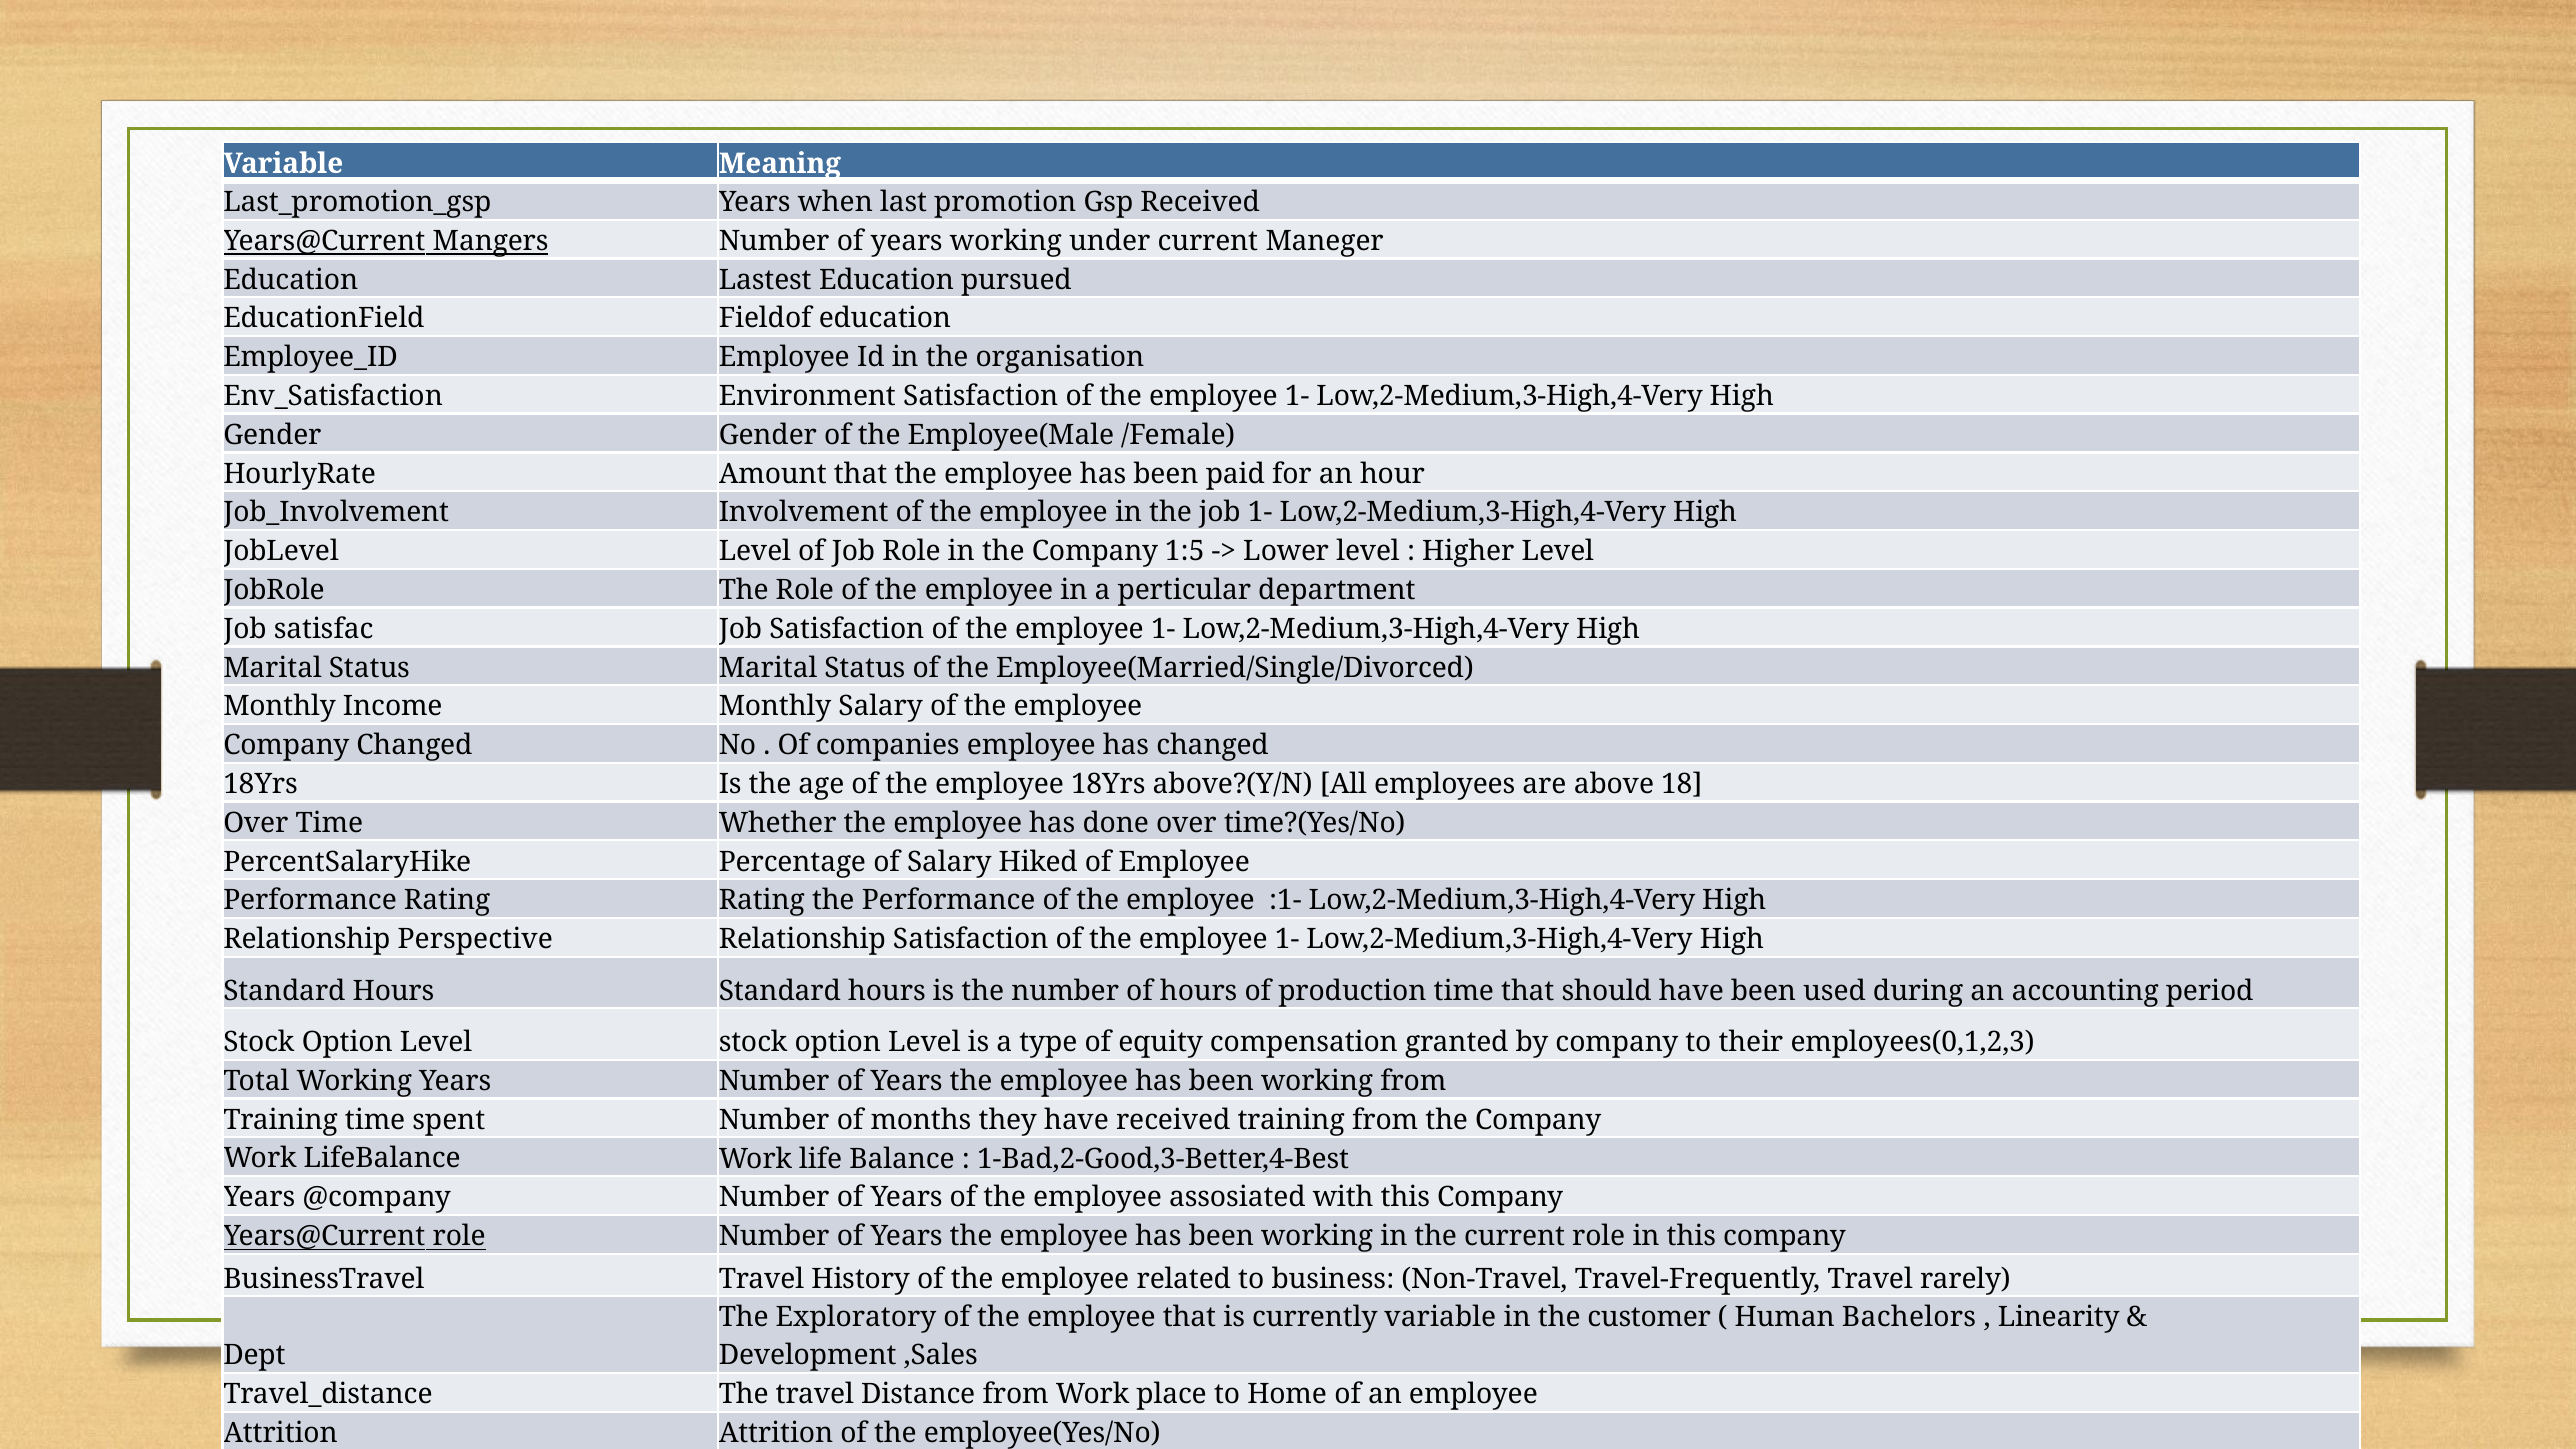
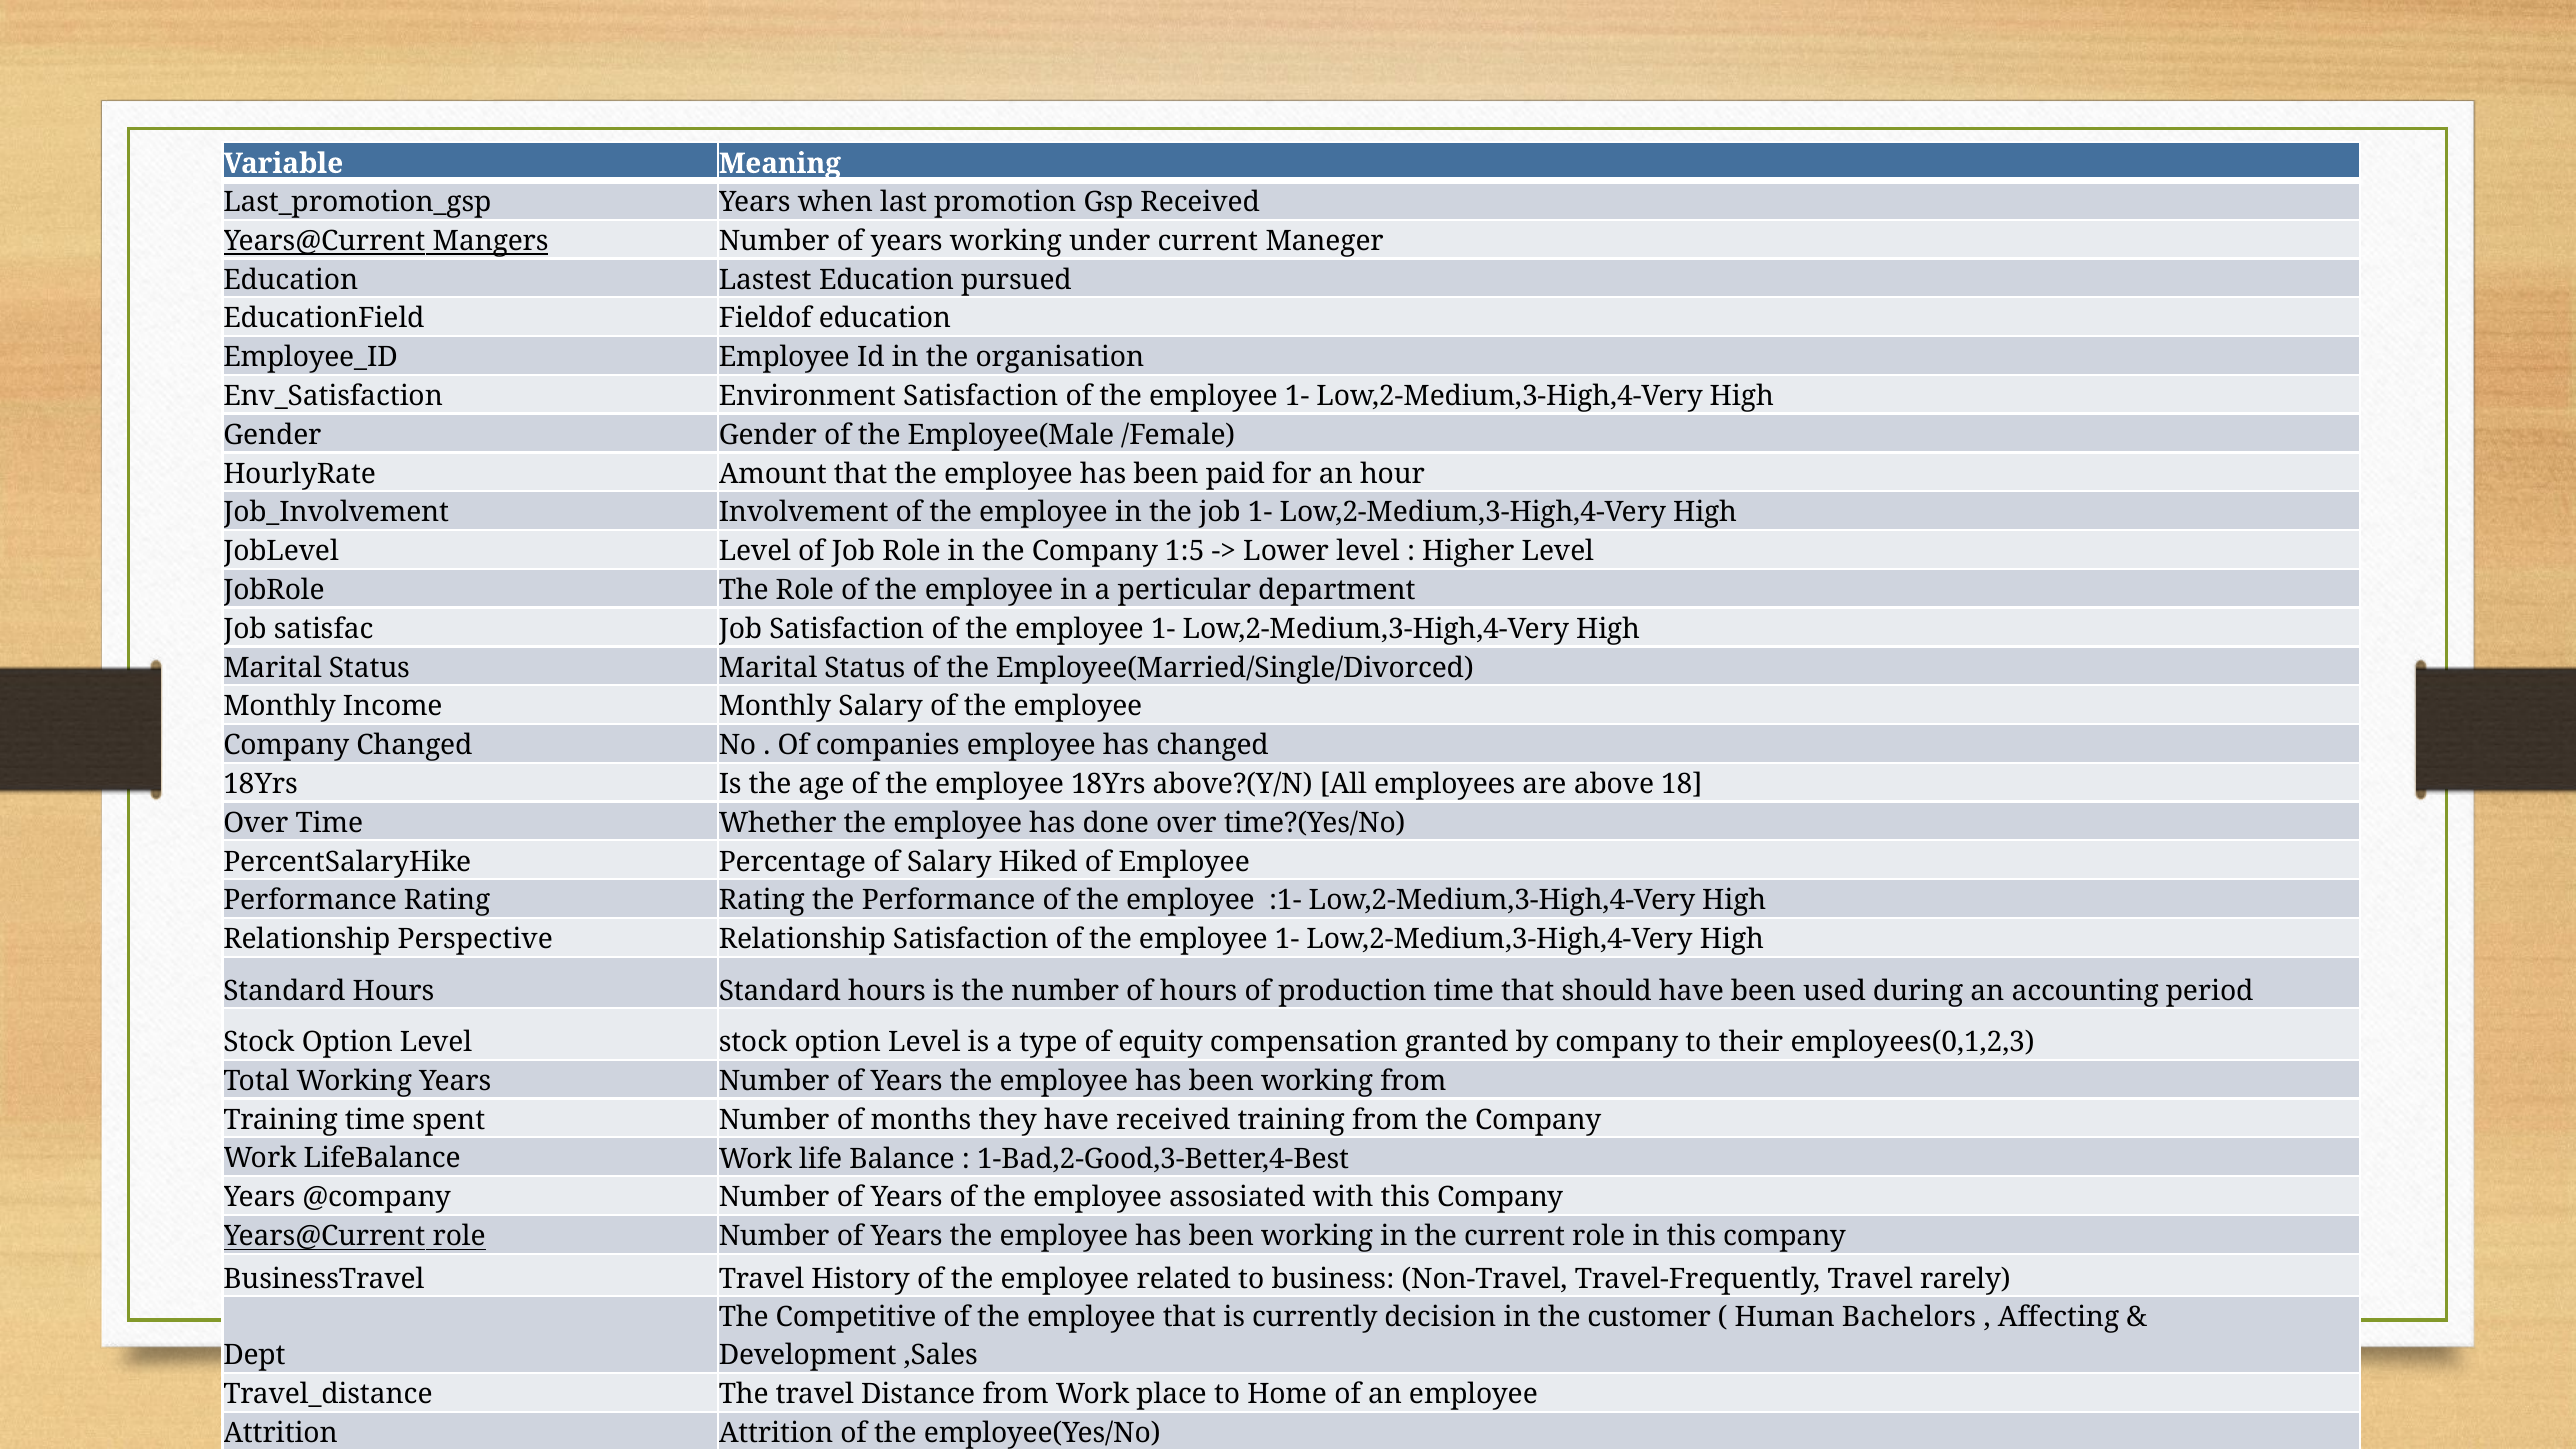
Exploratory: Exploratory -> Competitive (856, 1318)
currently variable: variable -> decision (1440, 1318)
Linearity: Linearity -> Affecting (2059, 1318)
